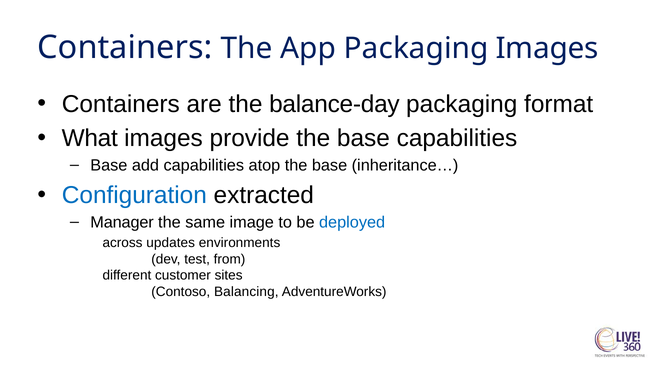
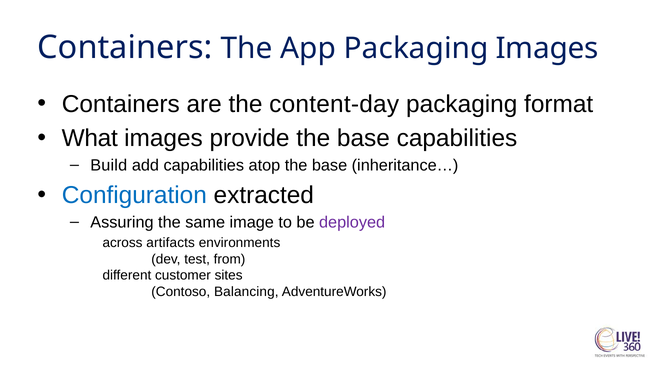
balance-day: balance-day -> content-day (334, 104)
Base: Base -> Build (109, 166)
Manager: Manager -> Assuring (122, 222)
deployed colour: blue -> purple (352, 222)
updates: updates -> artifacts (171, 243)
